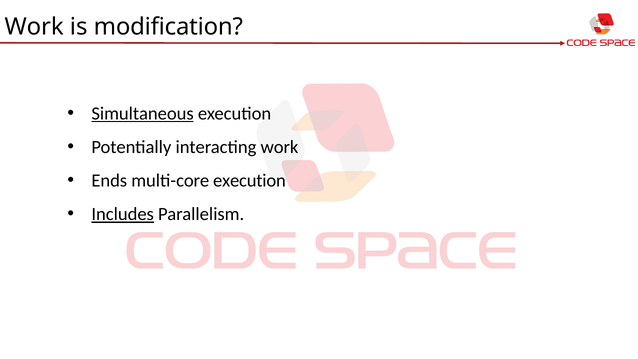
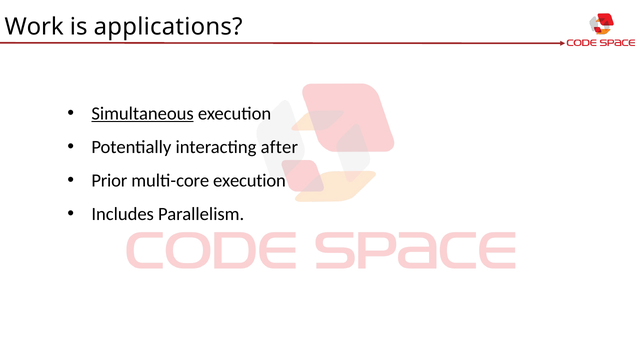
modification: modification -> applications (168, 27)
interacting work: work -> after (279, 147)
Ends: Ends -> Prior (109, 181)
Includes underline: present -> none (123, 214)
